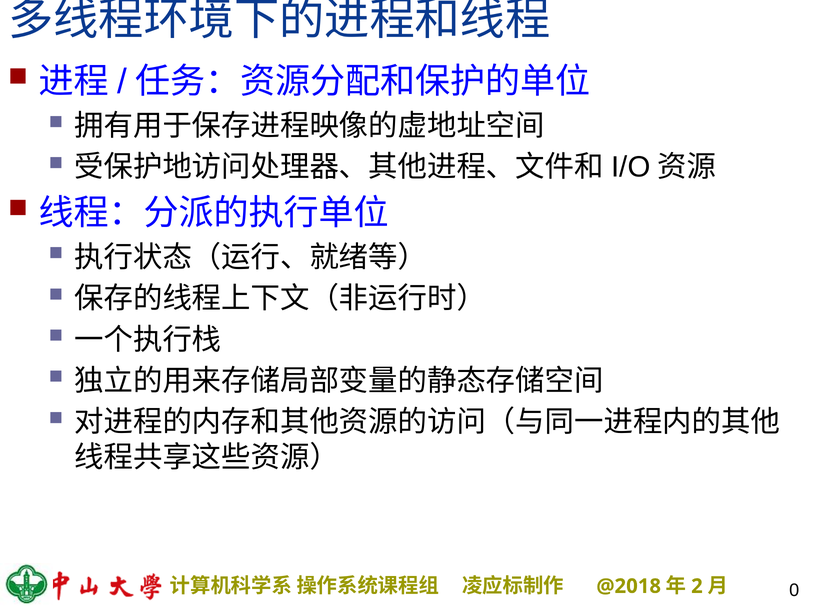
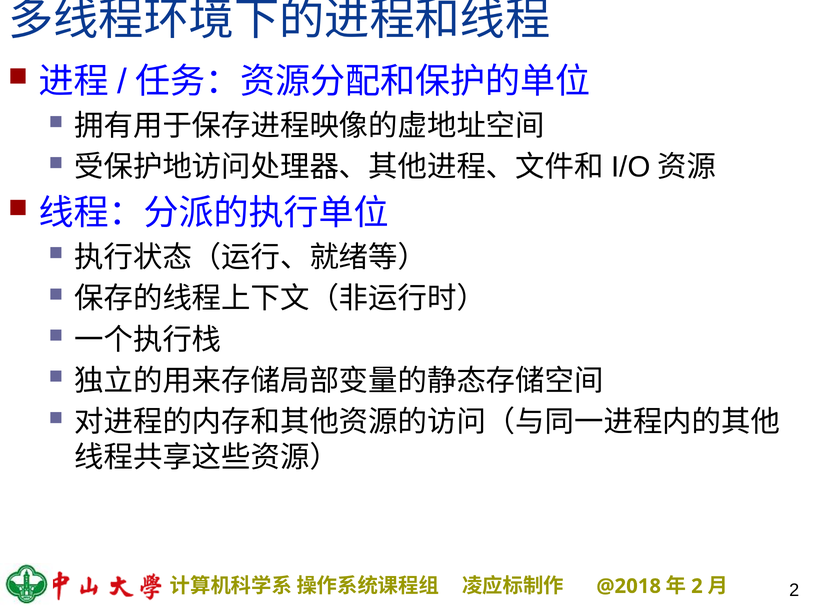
0: 0 -> 2 (794, 590)
